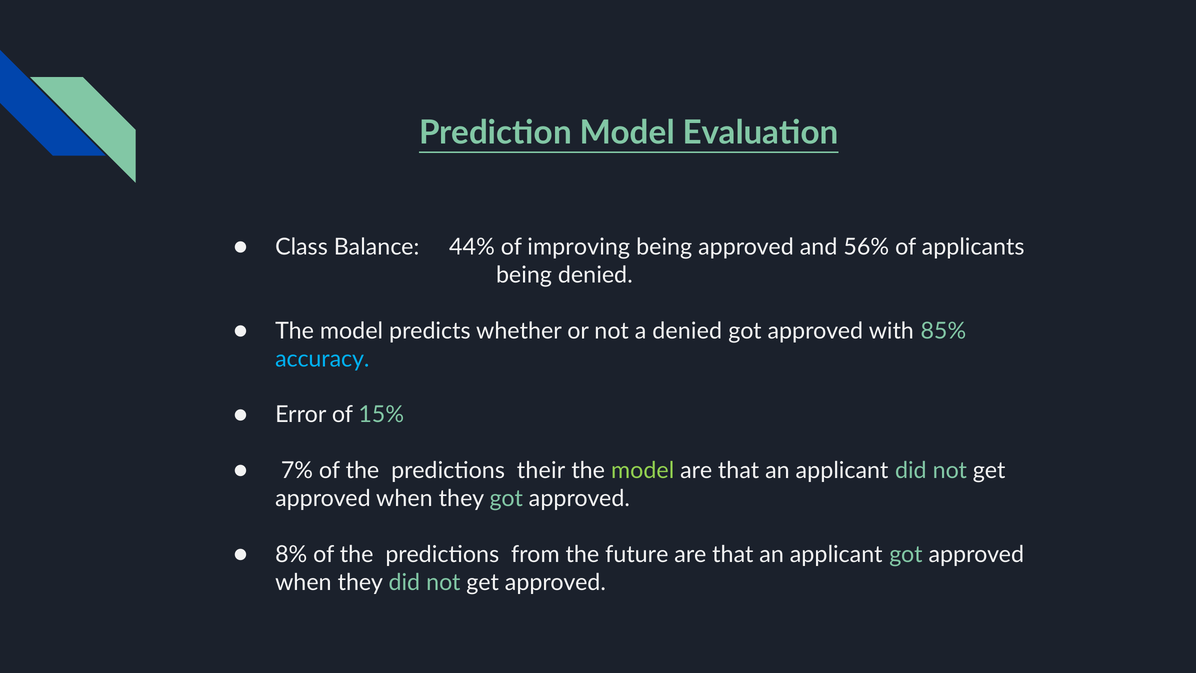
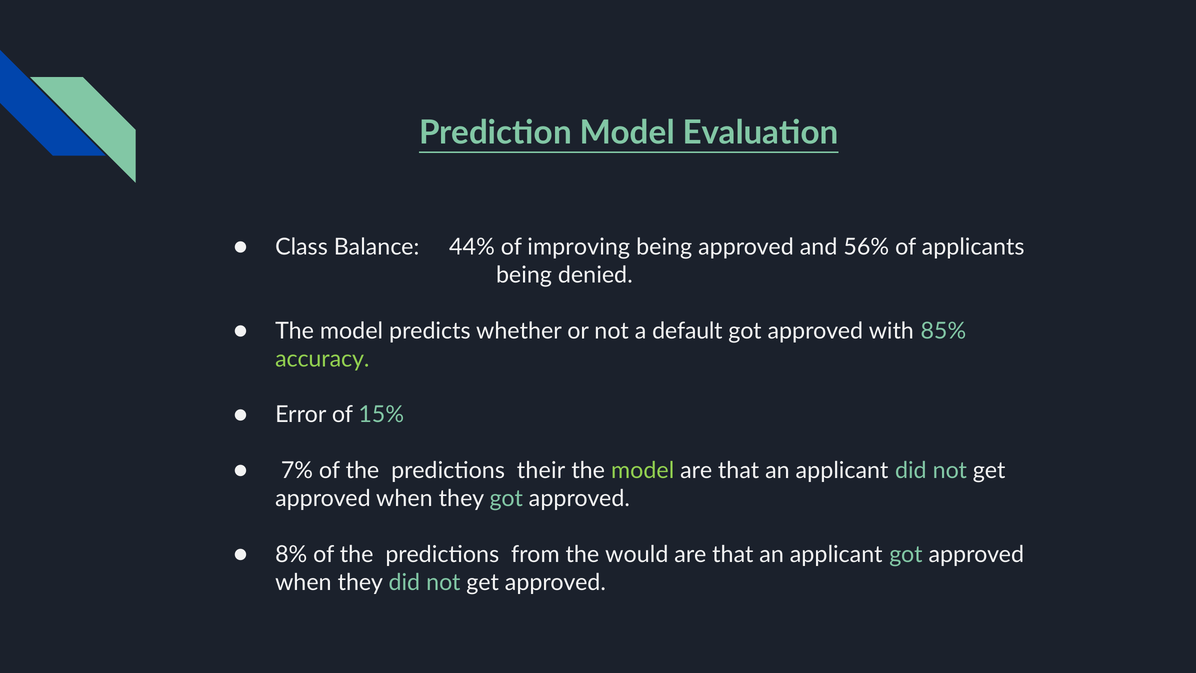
a denied: denied -> default (687, 331)
accuracy colour: light blue -> light green (322, 359)
future: future -> would (637, 554)
